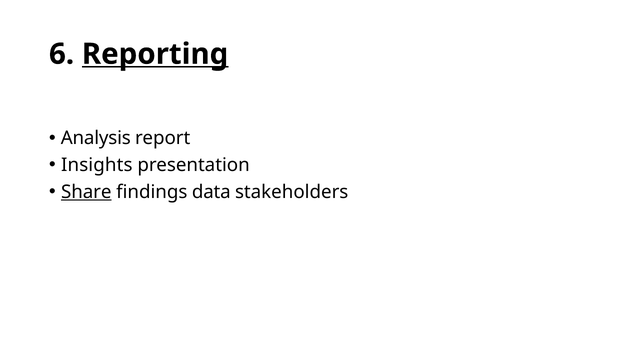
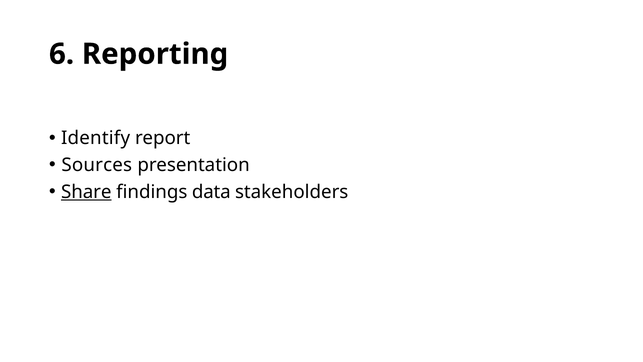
Reporting underline: present -> none (155, 54)
Analysis: Analysis -> Identify (96, 138)
Insights: Insights -> Sources (97, 165)
